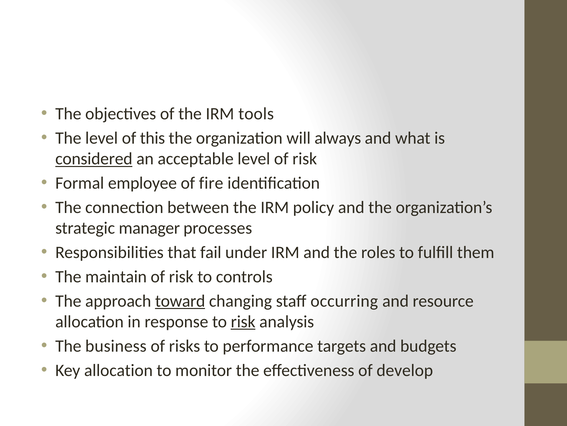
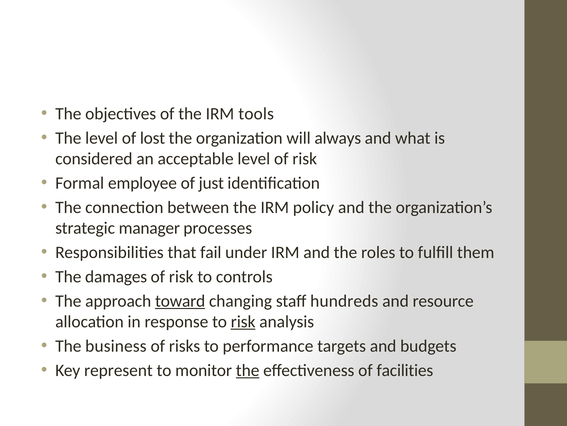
this: this -> lost (153, 138)
considered underline: present -> none (94, 159)
fire: fire -> just (211, 183)
maintain: maintain -> damages (116, 276)
occurring: occurring -> hundreds (344, 300)
Key allocation: allocation -> represent (118, 370)
the underline: none -> present (248, 370)
develop: develop -> facilities (405, 370)
